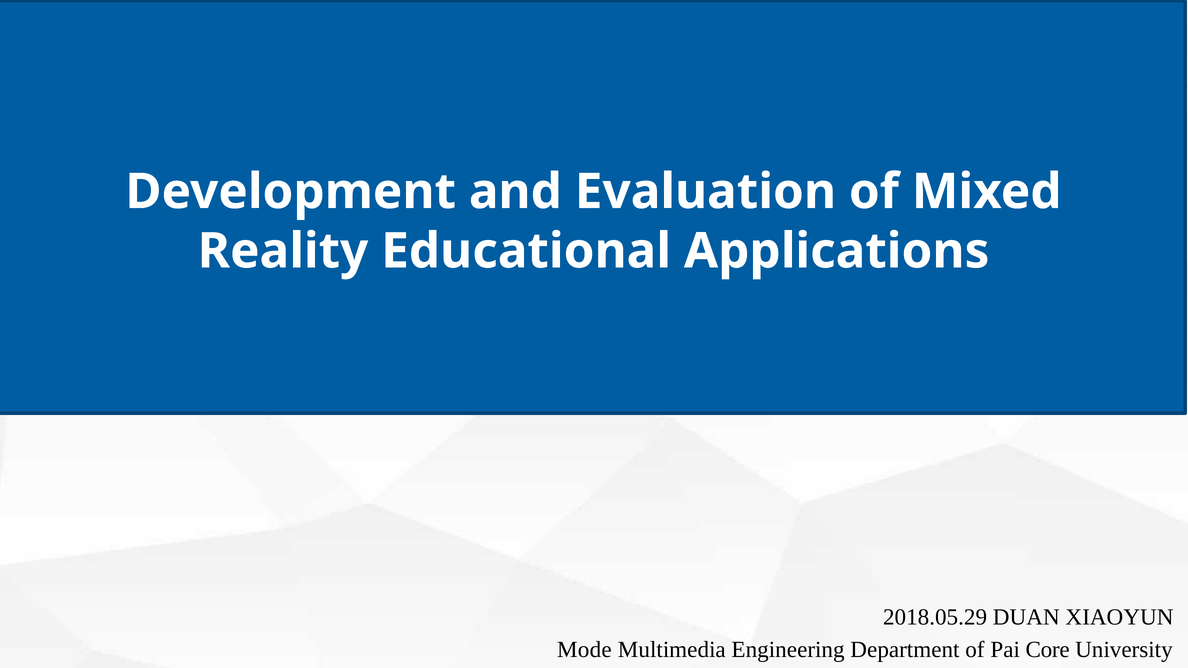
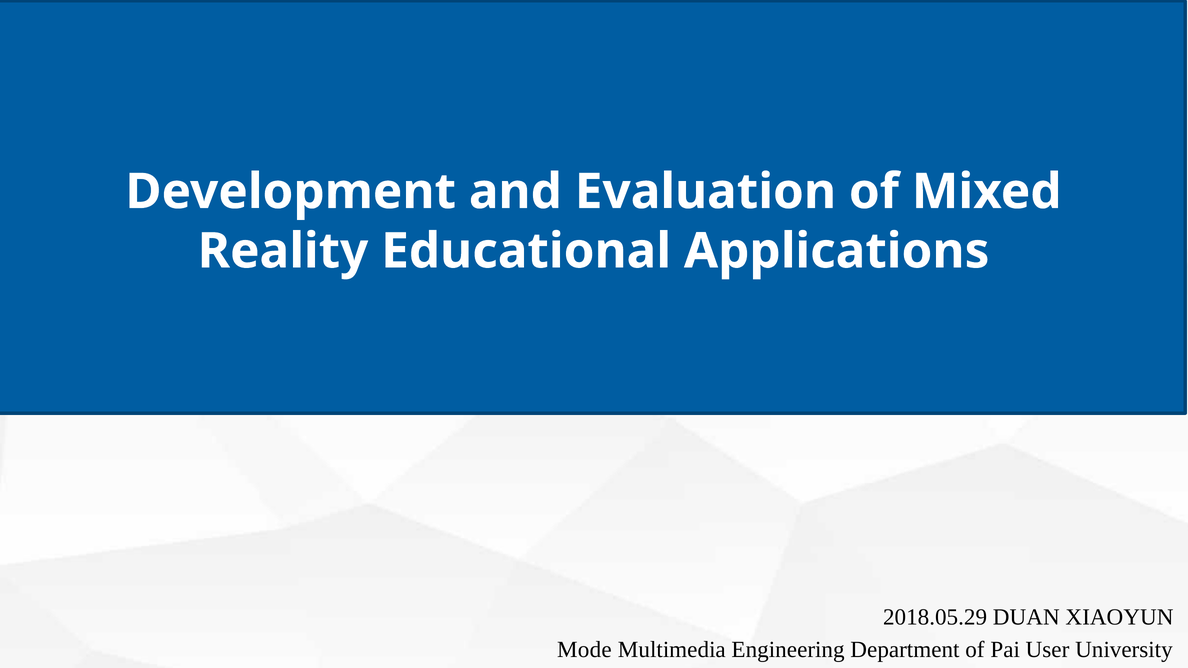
Core: Core -> User (1047, 650)
